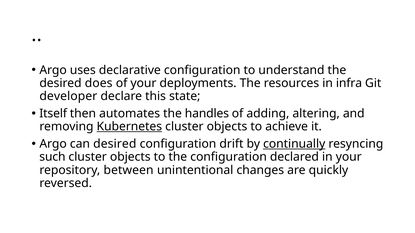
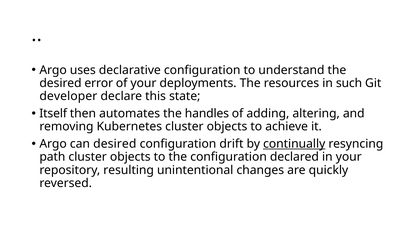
does: does -> error (99, 83)
infra: infra -> such (349, 83)
Kubernetes underline: present -> none (129, 127)
such: such -> path (52, 157)
between: between -> resulting (129, 170)
